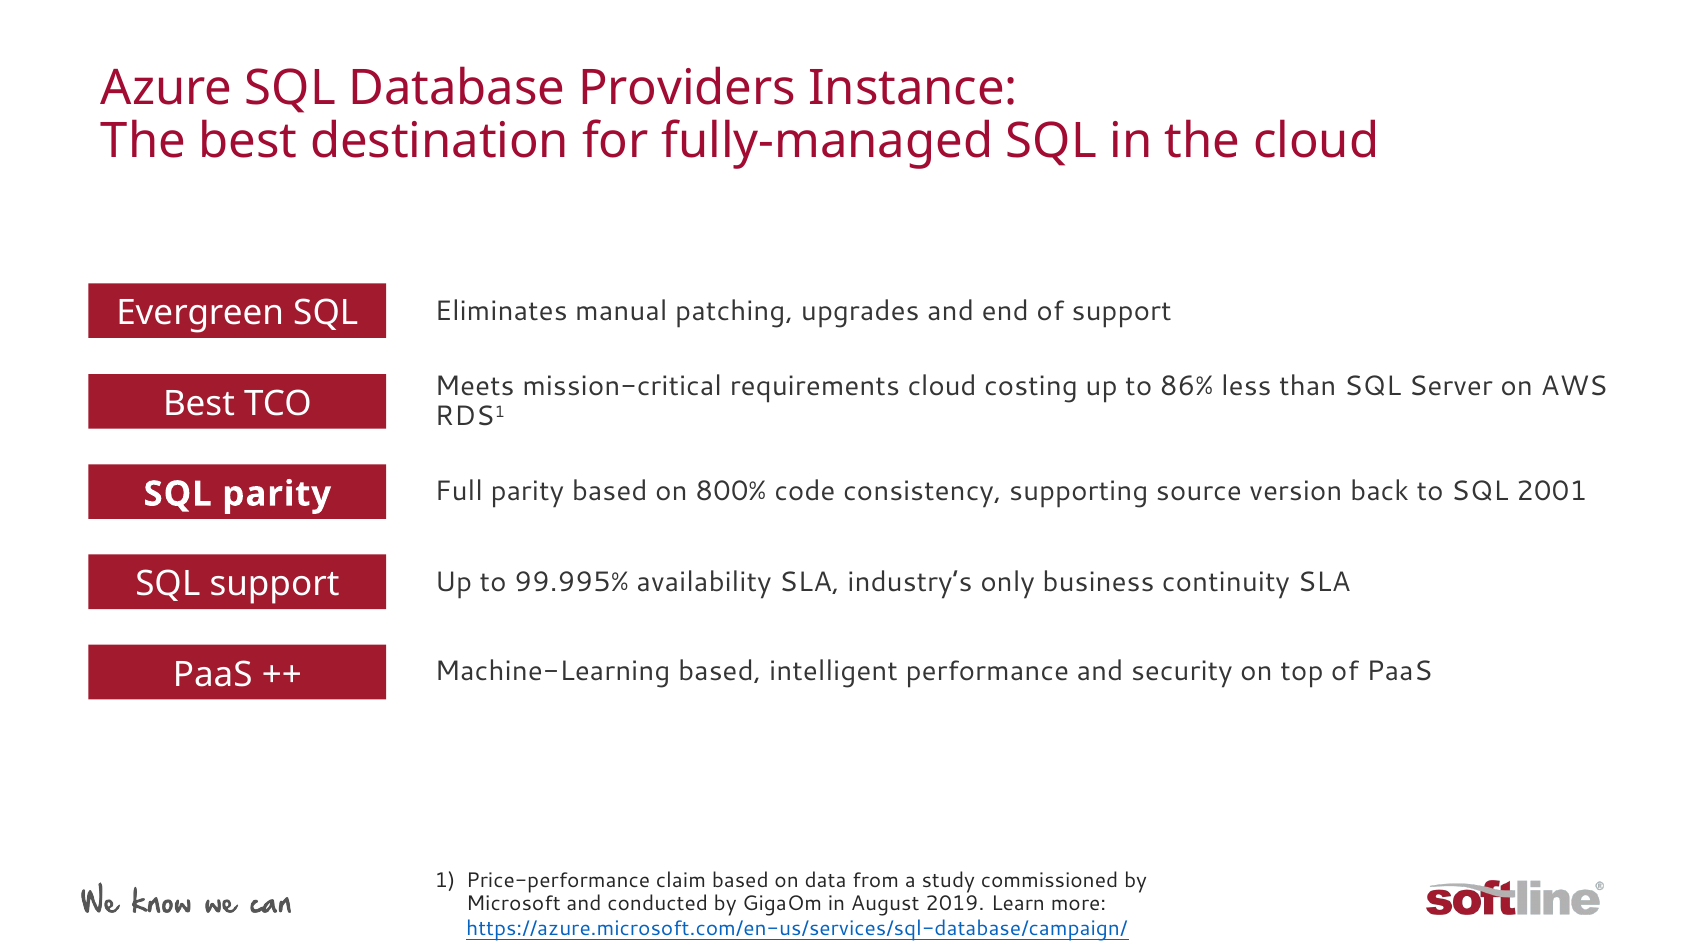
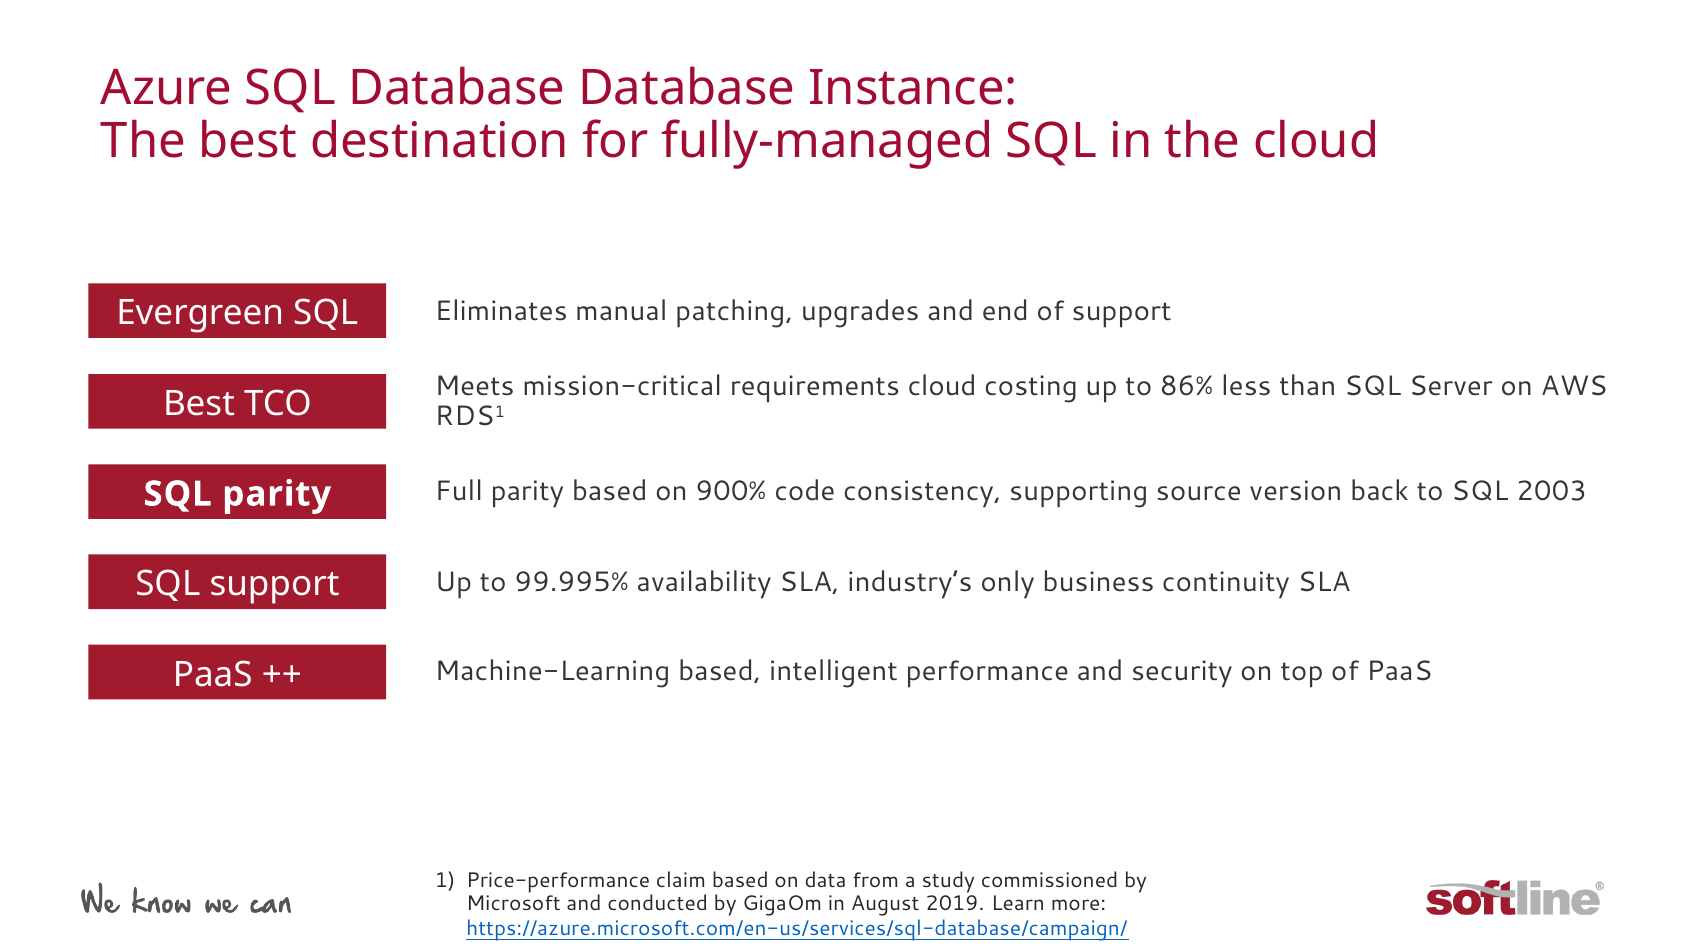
Database Providers: Providers -> Database (687, 88)
800%: 800% -> 900% (731, 491)
2001: 2001 -> 2003 (1552, 491)
